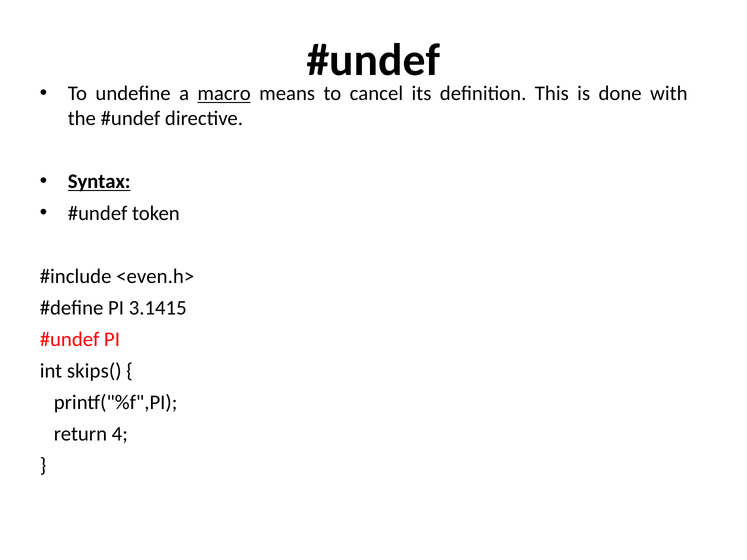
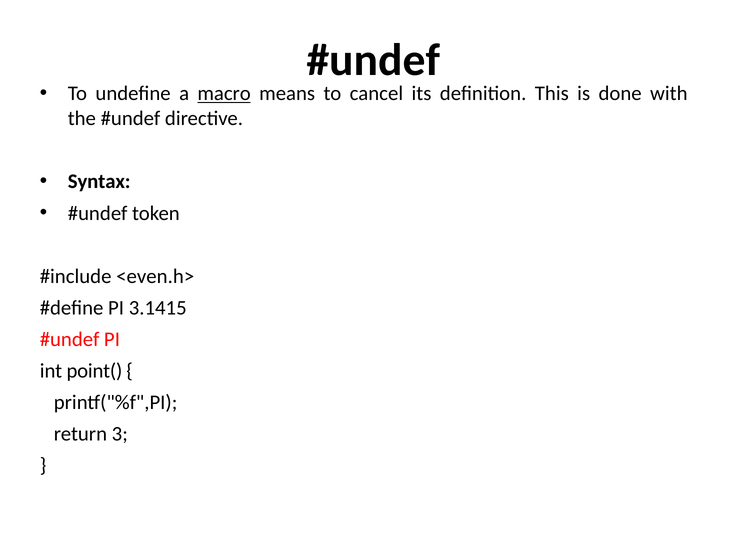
Syntax underline: present -> none (99, 182)
skips(: skips( -> point( (94, 371)
4: 4 -> 3 (120, 434)
